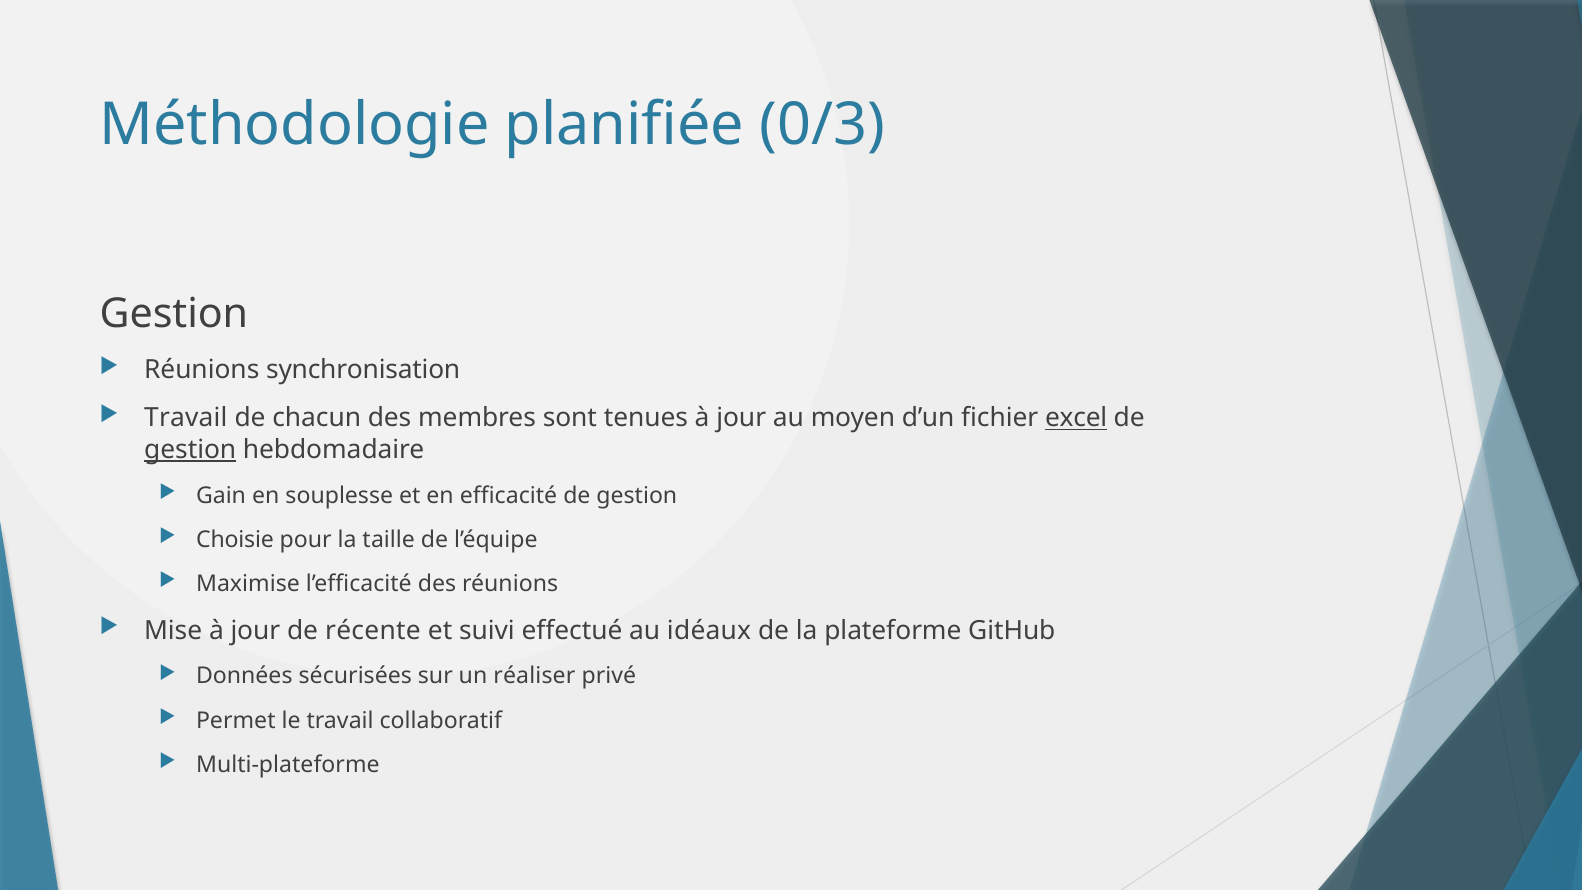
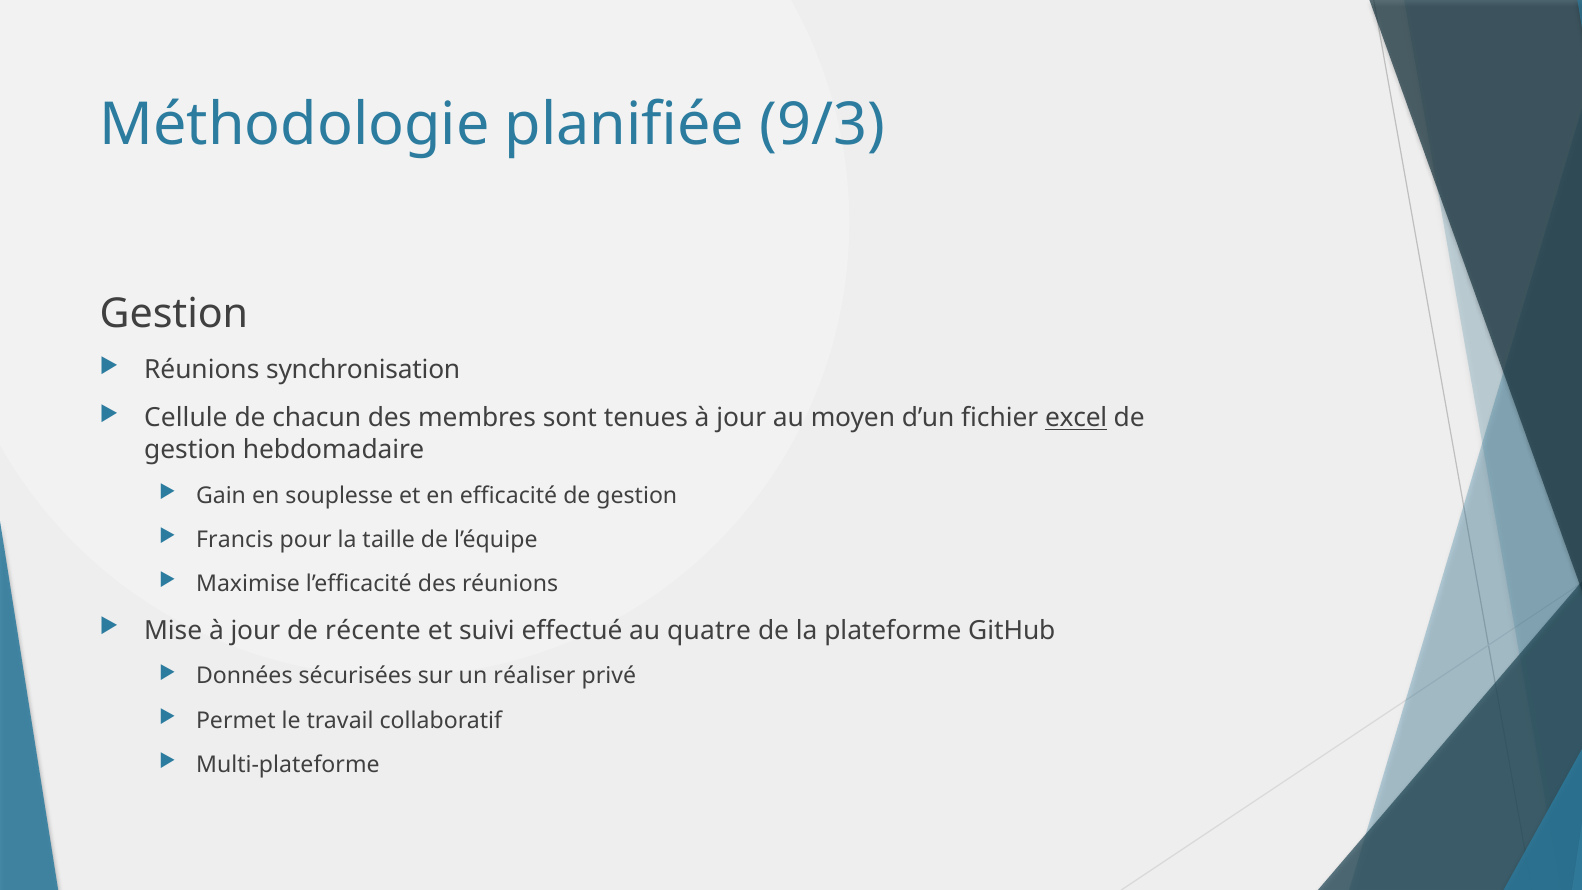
0/3: 0/3 -> 9/3 (822, 125)
Travail: Travail -> Cellule (186, 418)
gestion underline: present -> none (190, 450)
Choisie: Choisie -> Francis (235, 540)
idéaux: idéaux -> quatre (709, 630)
